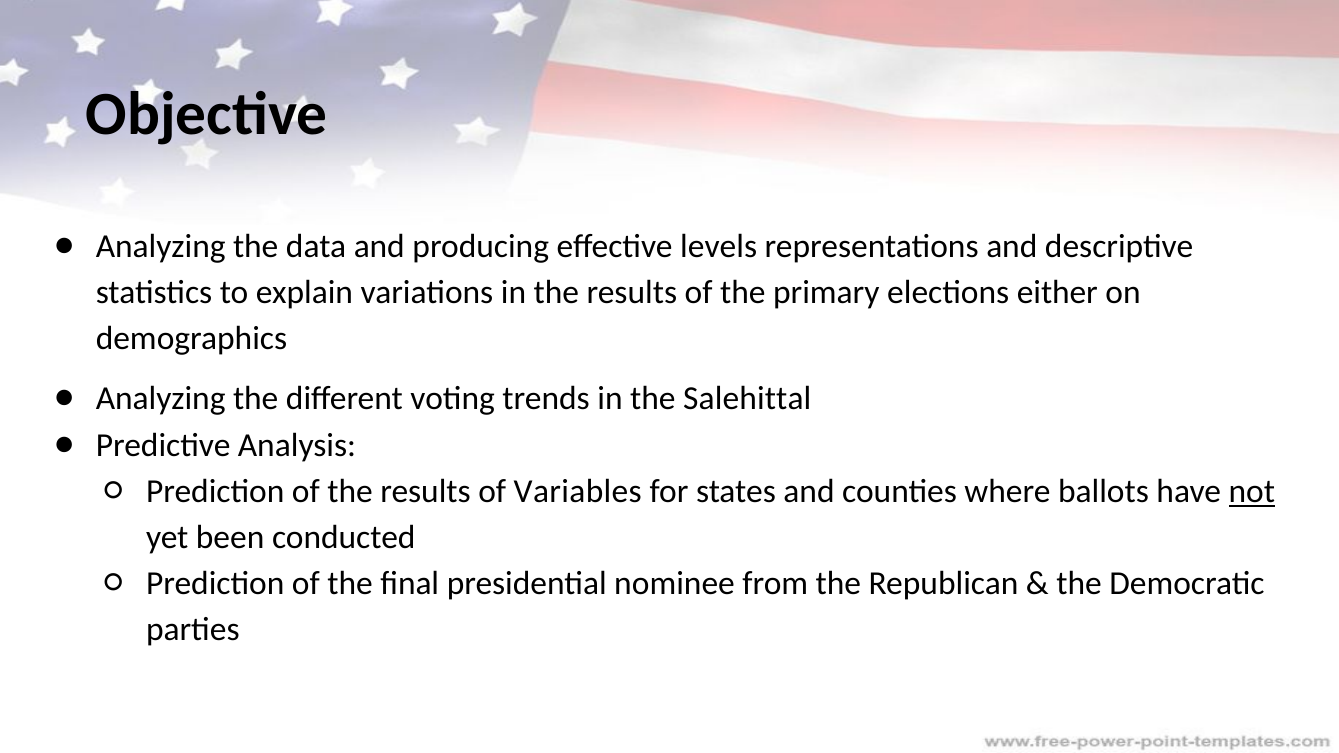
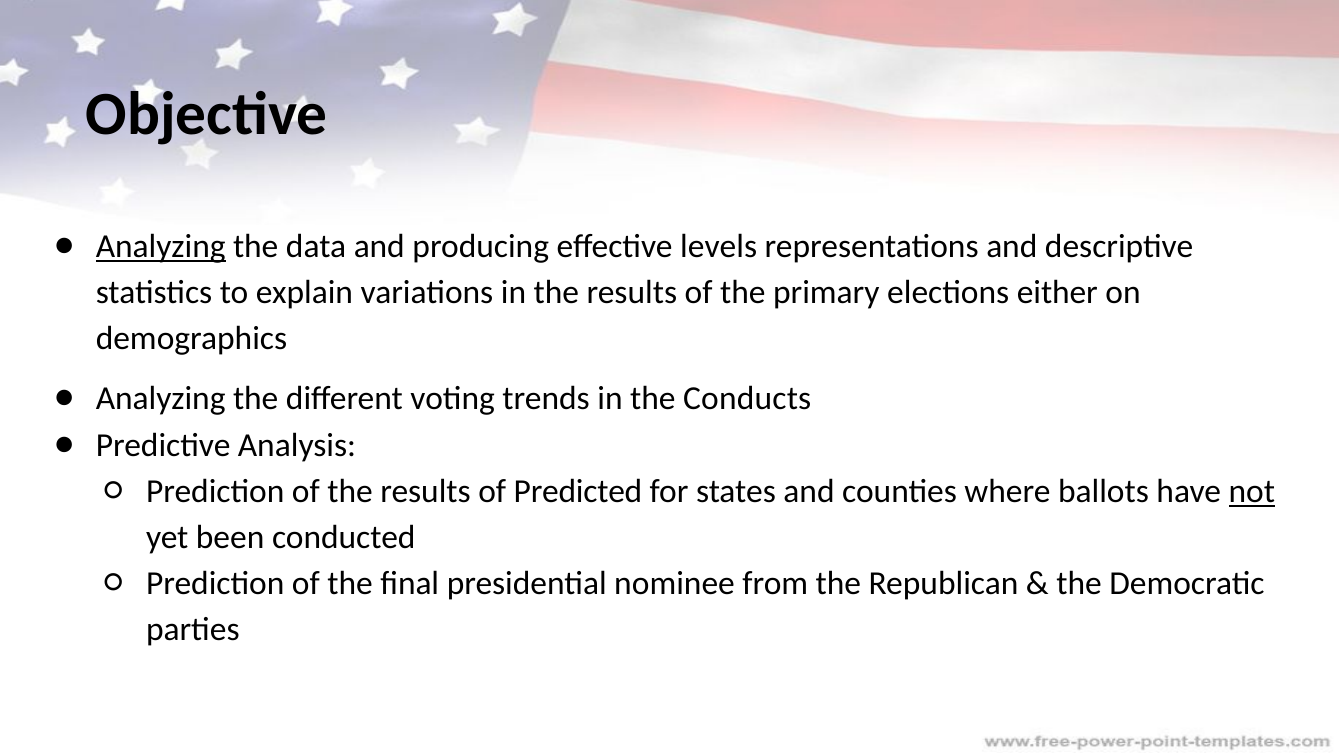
Analyzing underline: none -> present (161, 246)
Salehittal: Salehittal -> Conducts (747, 399)
Variables: Variables -> Predicted (578, 491)
